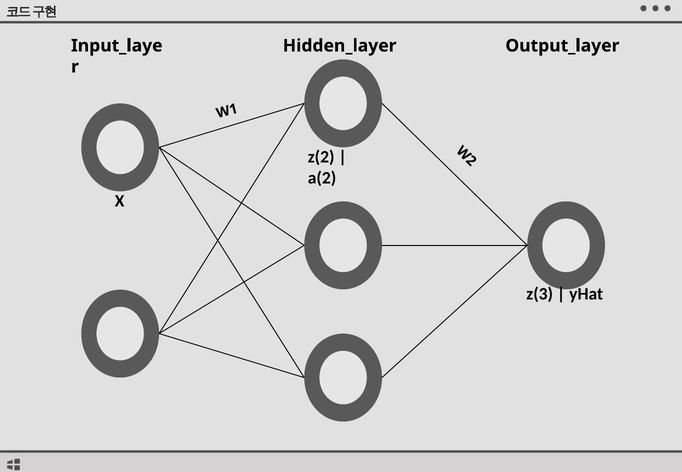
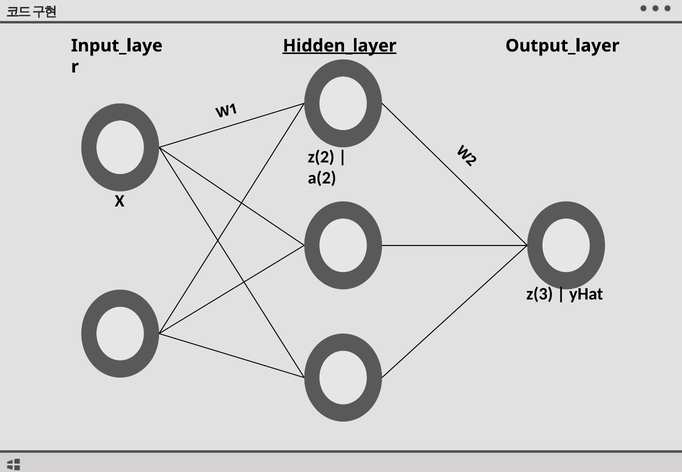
Hidden_layer underline: none -> present (340, 46)
